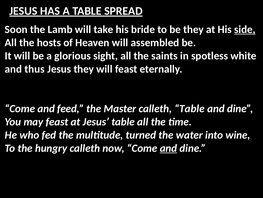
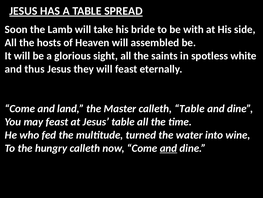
be they: they -> with (194, 29)
side underline: present -> none (245, 29)
feed: feed -> land (71, 108)
